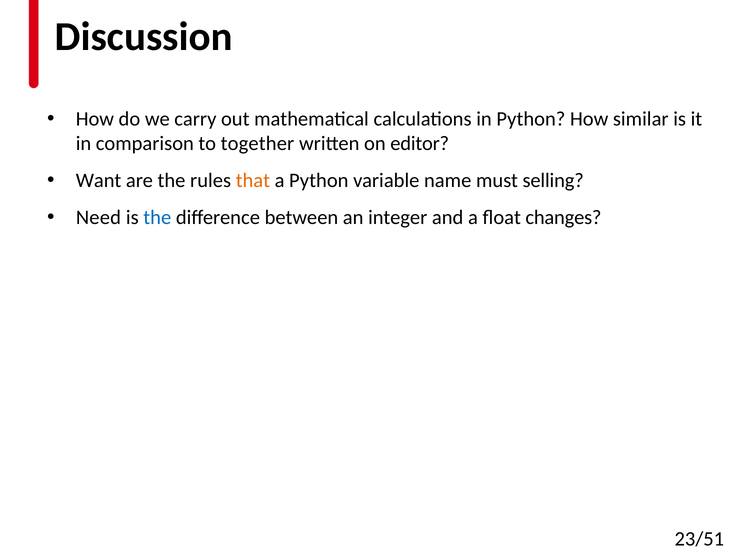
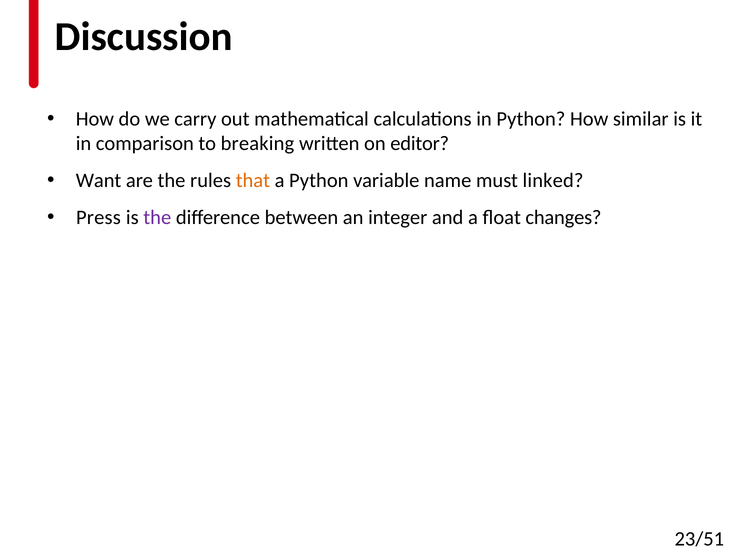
together: together -> breaking (257, 144)
selling: selling -> linked (553, 181)
Need: Need -> Press (98, 218)
the colour: blue -> purple (157, 218)
